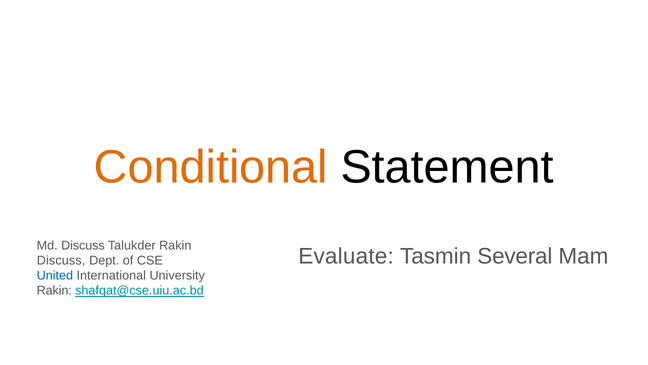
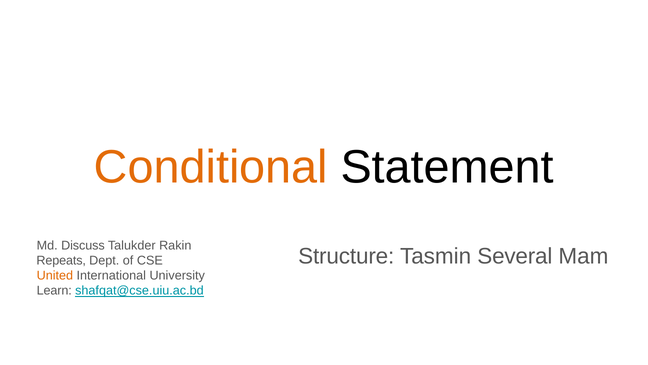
Evaluate: Evaluate -> Structure (346, 256)
Discuss: Discuss -> Repeats (61, 260)
United colour: blue -> orange (55, 275)
Rakin: Rakin -> Learn (54, 290)
